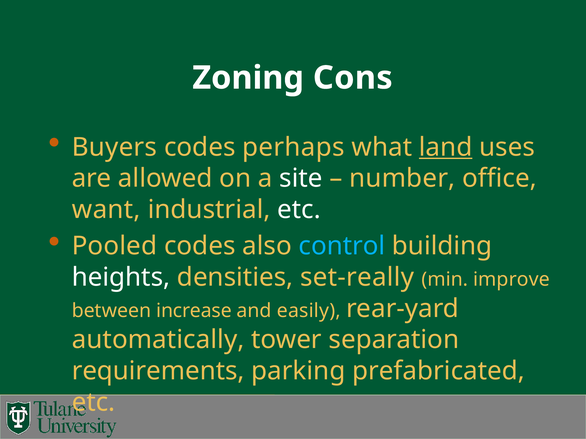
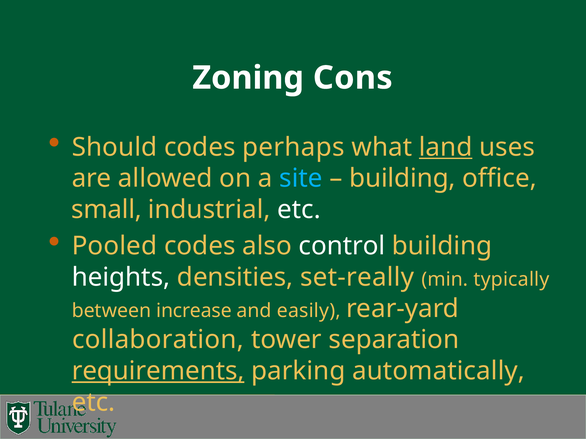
Buyers: Buyers -> Should (114, 147)
site colour: white -> light blue (301, 179)
number: number -> building (402, 179)
want: want -> small (107, 210)
control colour: light blue -> white (342, 246)
improve: improve -> typically (511, 280)
automatically: automatically -> collaboration (158, 340)
requirements underline: none -> present (158, 371)
prefabricated: prefabricated -> automatically (438, 371)
